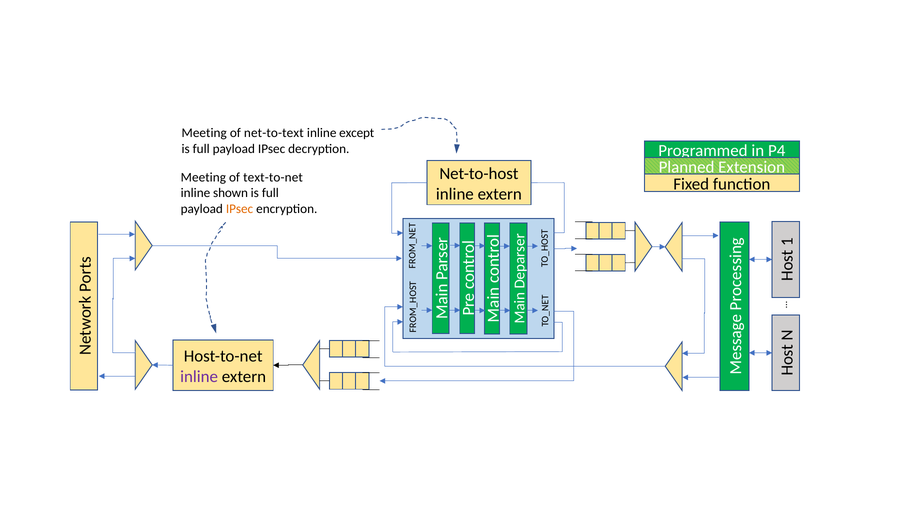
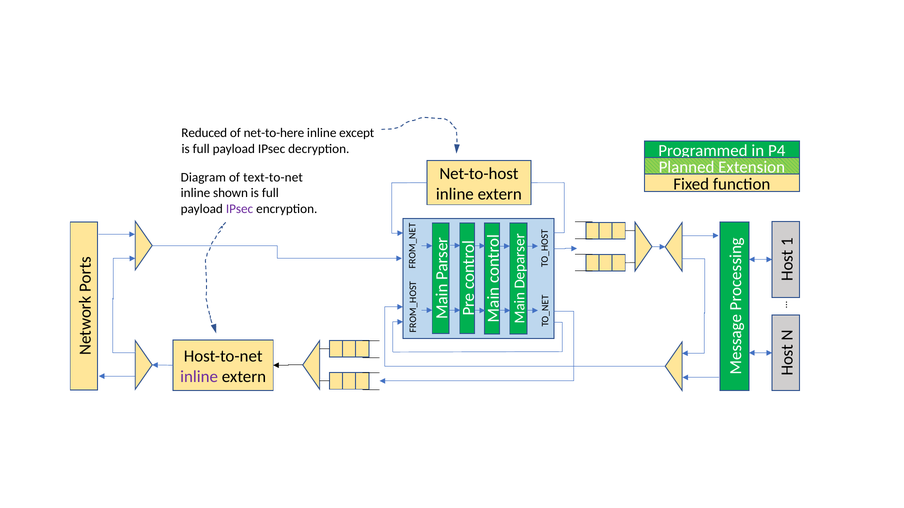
Meeting: Meeting -> Reduced (204, 133)
net-to-text: net-to-text -> net-to-here (274, 133)
Meeting: Meeting -> Diagram (203, 177)
IPsec colour: orange -> purple (240, 209)
